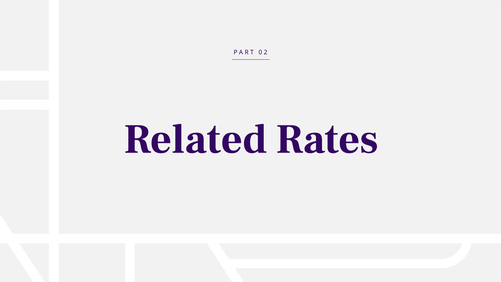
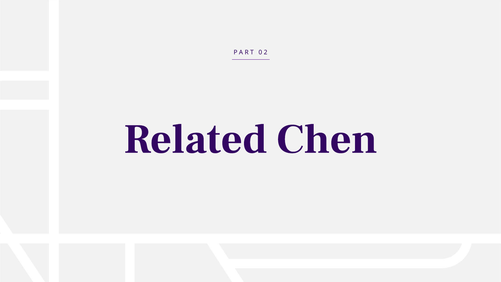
Rates: Rates -> Chen (327, 139)
